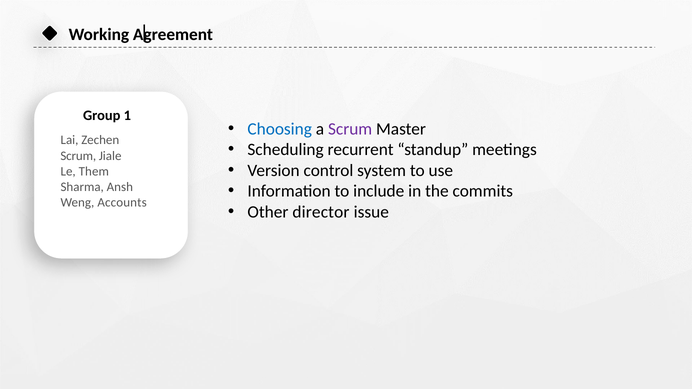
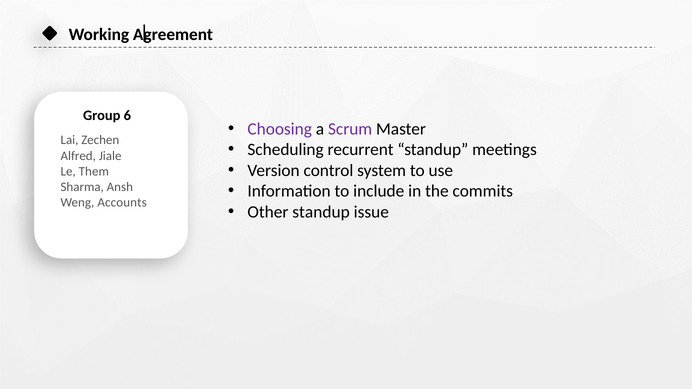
1: 1 -> 6 (127, 116)
Choosing colour: blue -> purple (280, 129)
Scrum: Scrum -> Alfred (78, 156)
Other director: director -> standup (321, 212)
